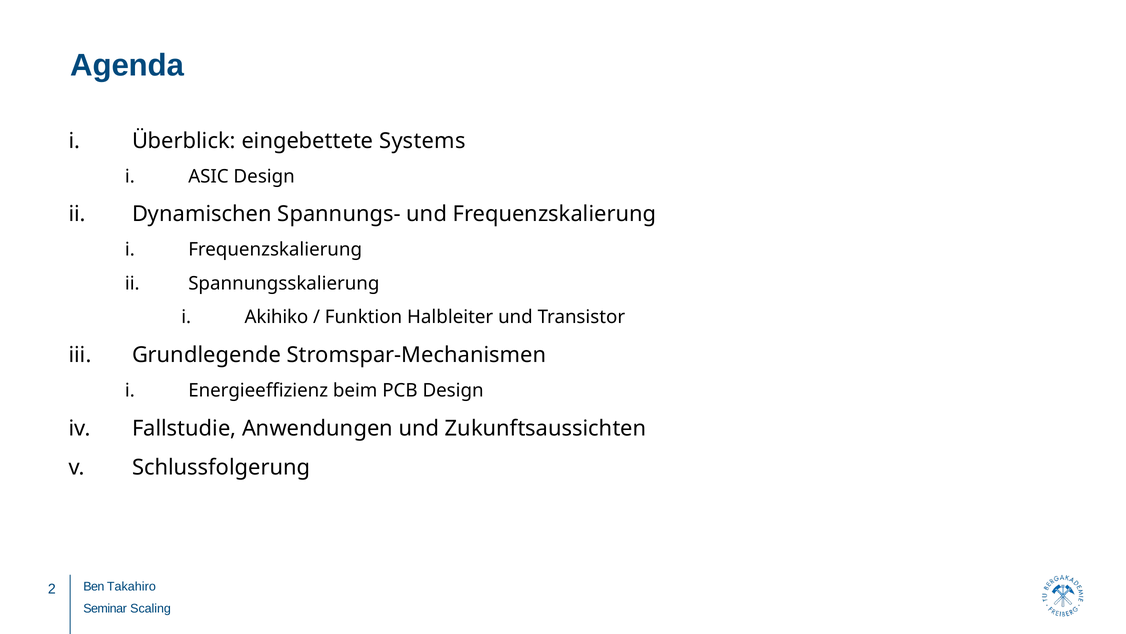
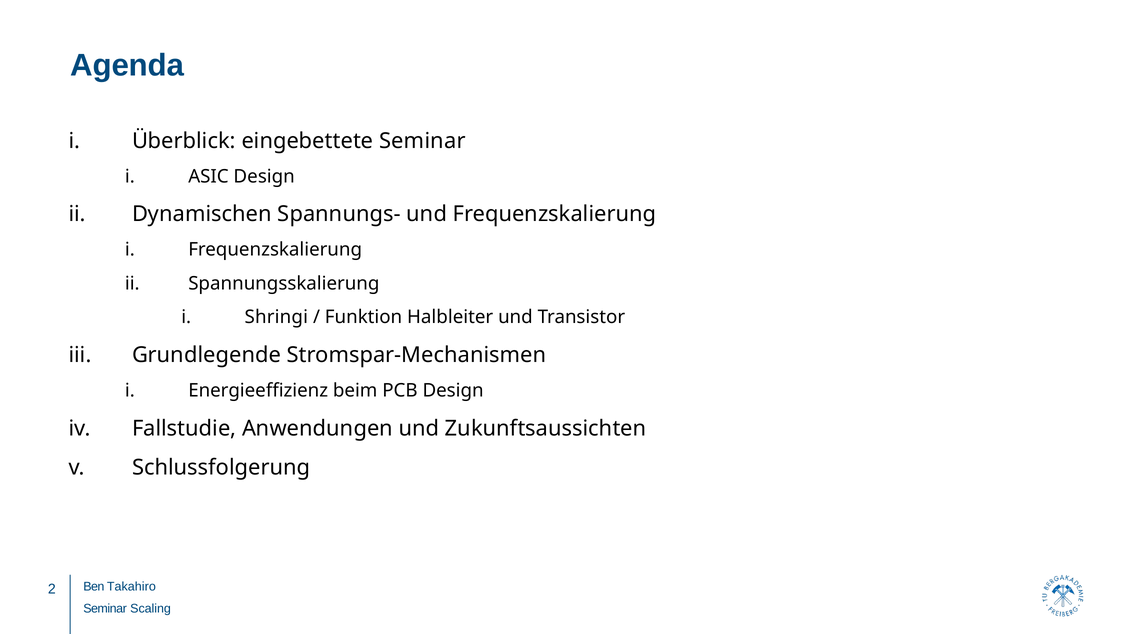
eingebettete Systems: Systems -> Seminar (422, 141)
Akihiko: Akihiko -> Shringi (276, 317)
